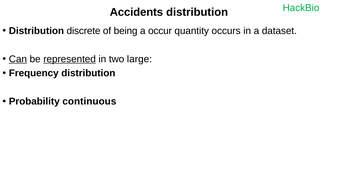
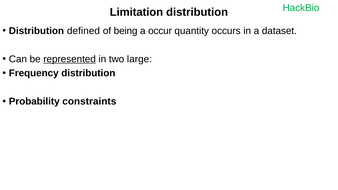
Accidents: Accidents -> Limitation (136, 12)
discrete: discrete -> defined (83, 31)
Can underline: present -> none (18, 59)
continuous: continuous -> constraints (89, 102)
